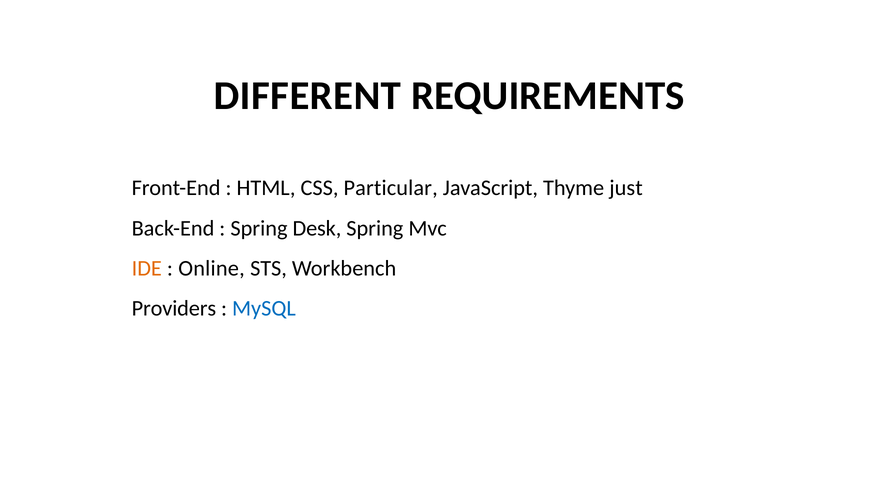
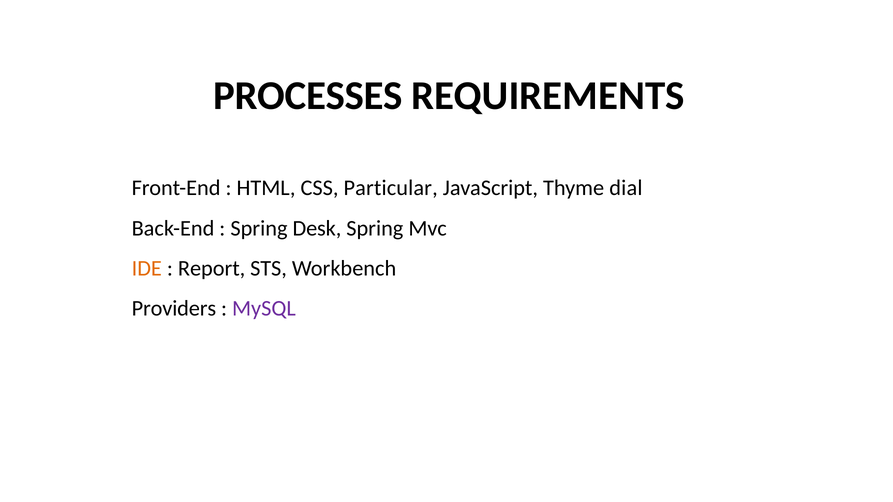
DIFFERENT: DIFFERENT -> PROCESSES (308, 96)
just: just -> dial (626, 188)
Online: Online -> Report (212, 268)
MySQL colour: blue -> purple (264, 309)
